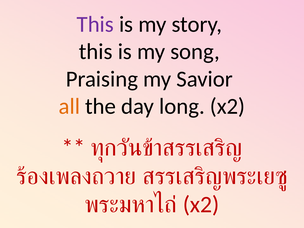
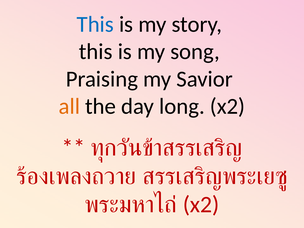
This colour: purple -> blue (95, 24)
